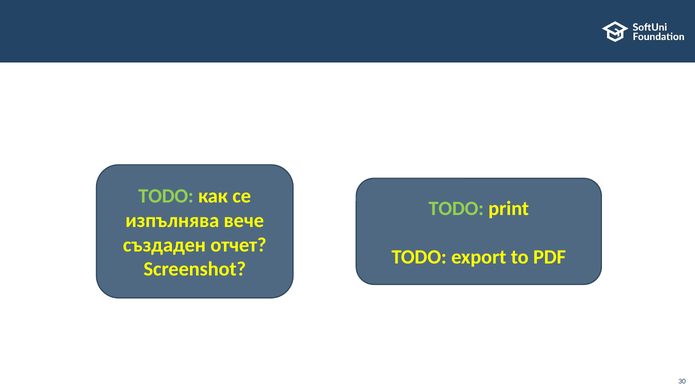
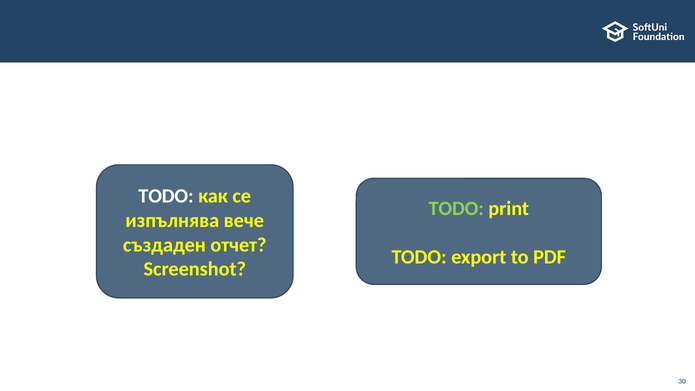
TODO colour: light green -> white (166, 196)
